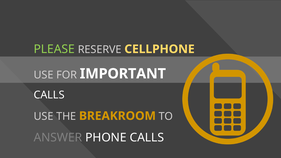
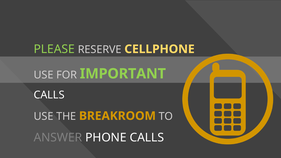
IMPORTANT colour: white -> light green (123, 74)
